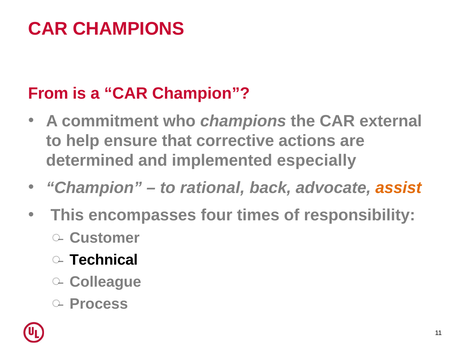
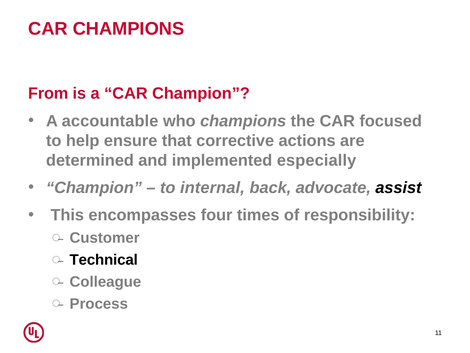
commitment: commitment -> accountable (110, 121)
external: external -> focused (391, 121)
rational: rational -> internal (212, 188)
assist colour: orange -> black (398, 188)
